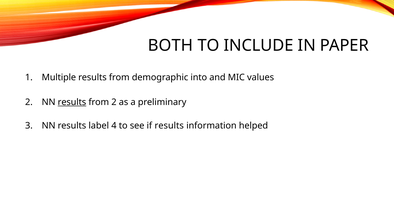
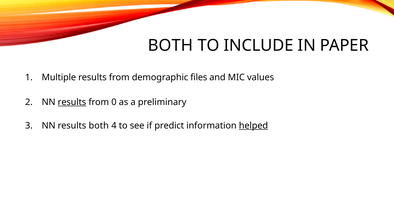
into: into -> files (199, 77)
from 2: 2 -> 0 (114, 102)
results label: label -> both (99, 125)
if results: results -> predict (169, 125)
helped underline: none -> present (253, 125)
